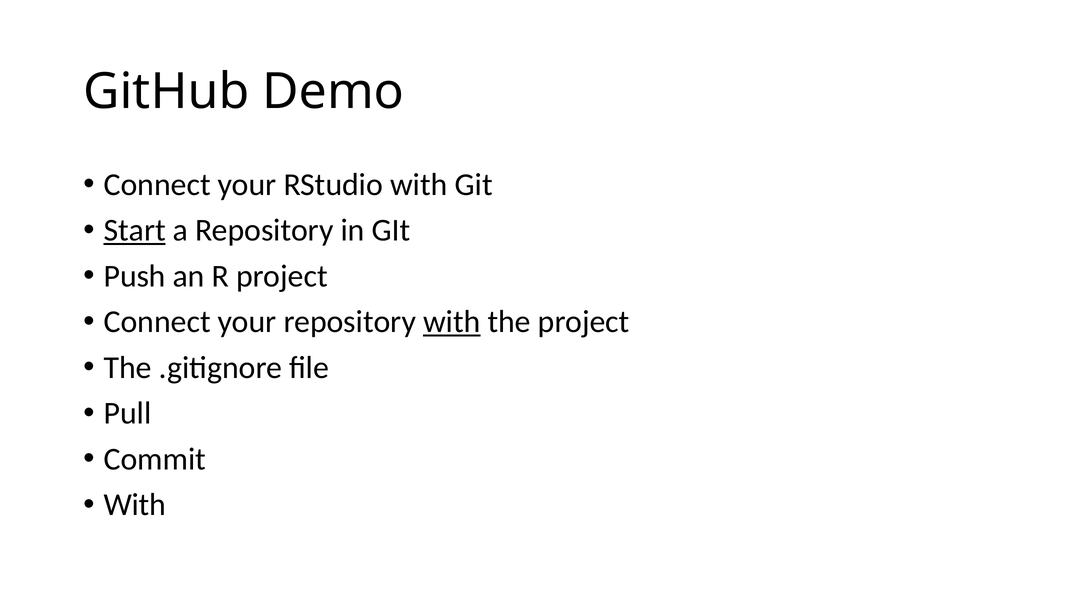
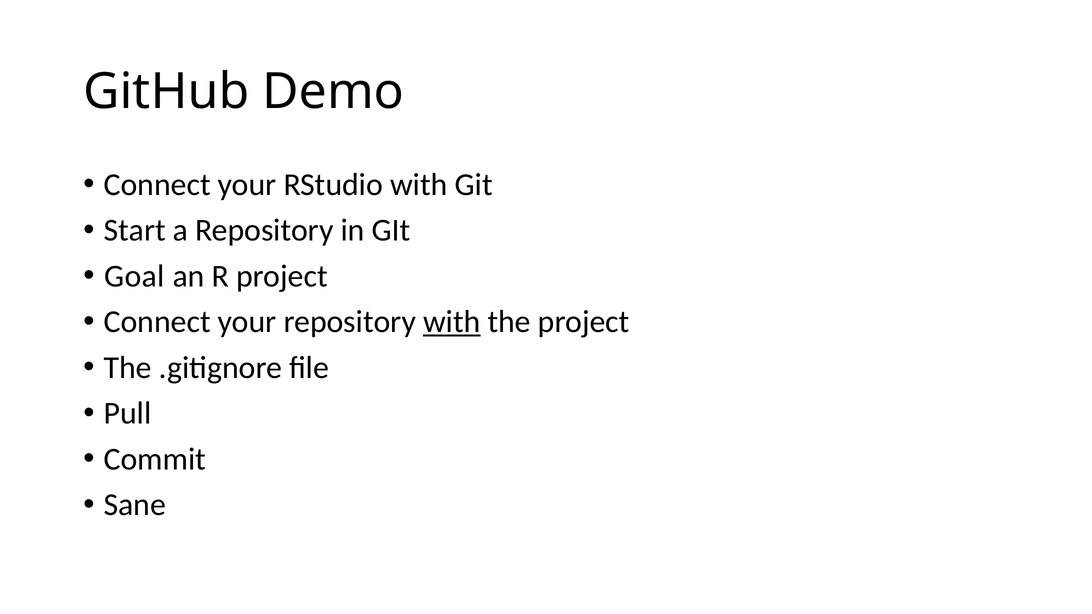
Start underline: present -> none (135, 230)
Push: Push -> Goal (134, 276)
With: With -> Sane (135, 505)
